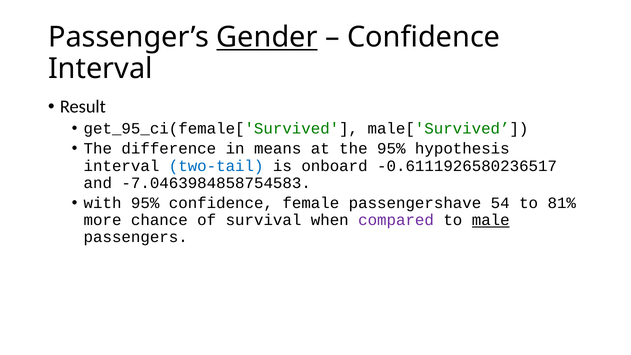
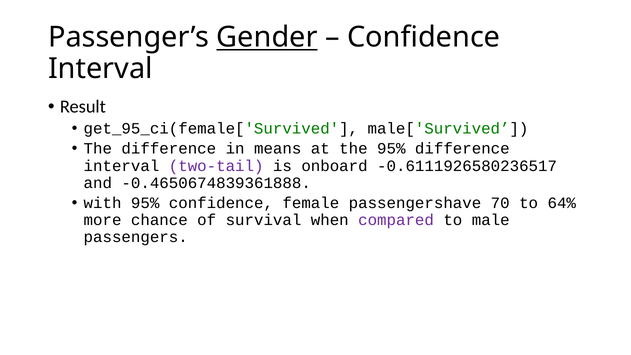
95% hypothesis: hypothesis -> difference (462, 149)
two-tail colour: blue -> purple (216, 166)
-7.0463984858754583: -7.0463984858754583 -> -0.4650674839361888 (216, 183)
54: 54 -> 70 (500, 203)
81%: 81% -> 64% (562, 203)
male underline: present -> none (491, 220)
